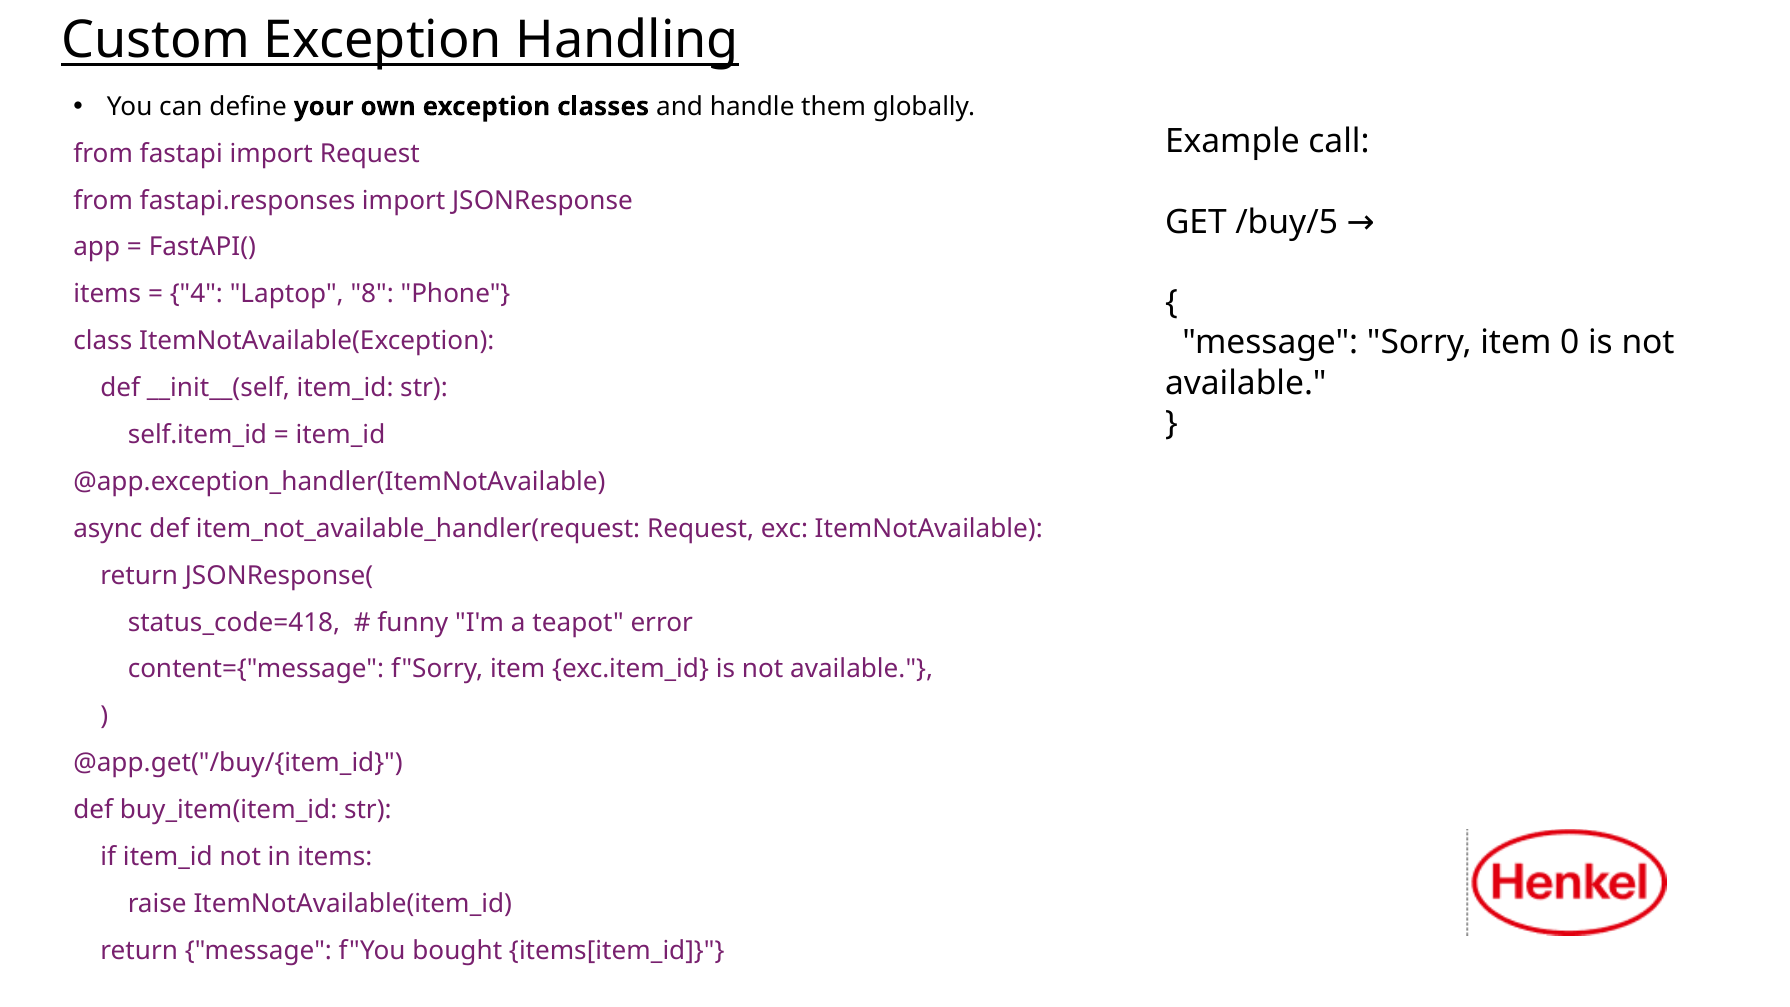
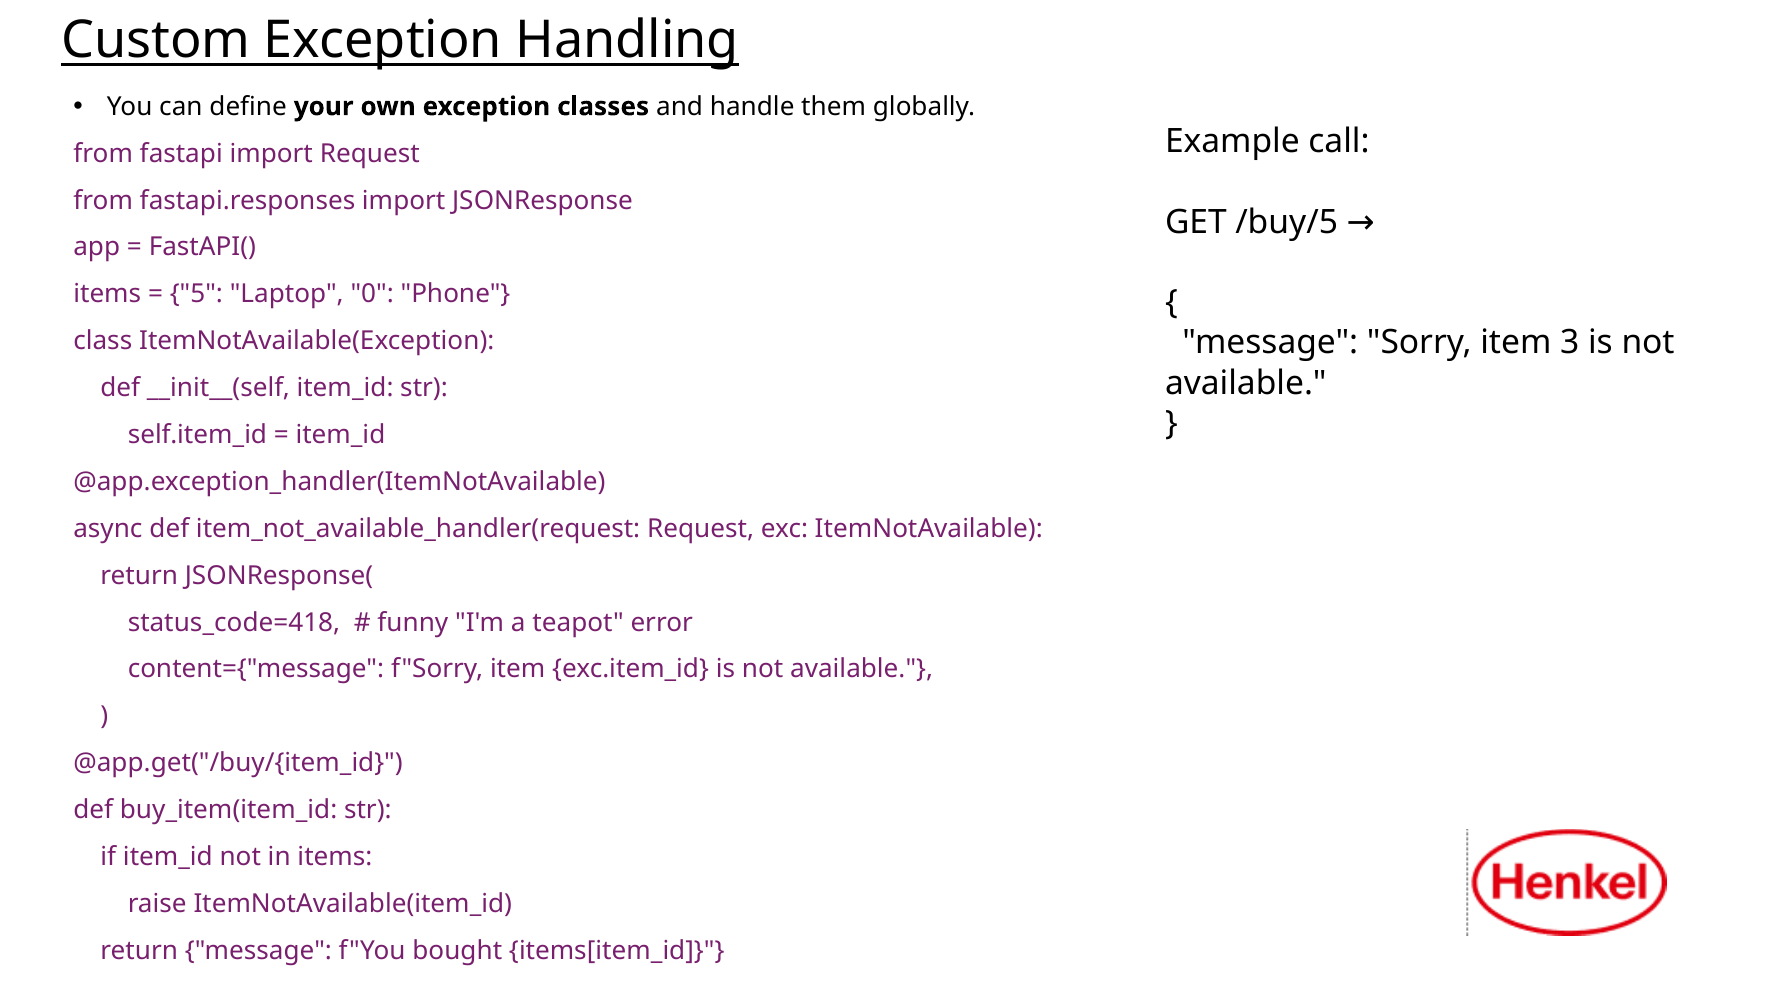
4: 4 -> 5 (196, 294)
8: 8 -> 0 (372, 294)
0: 0 -> 3 (1570, 343)
